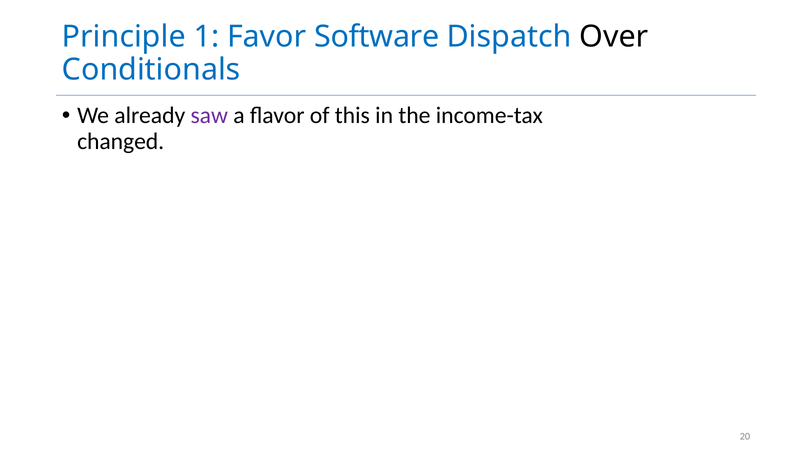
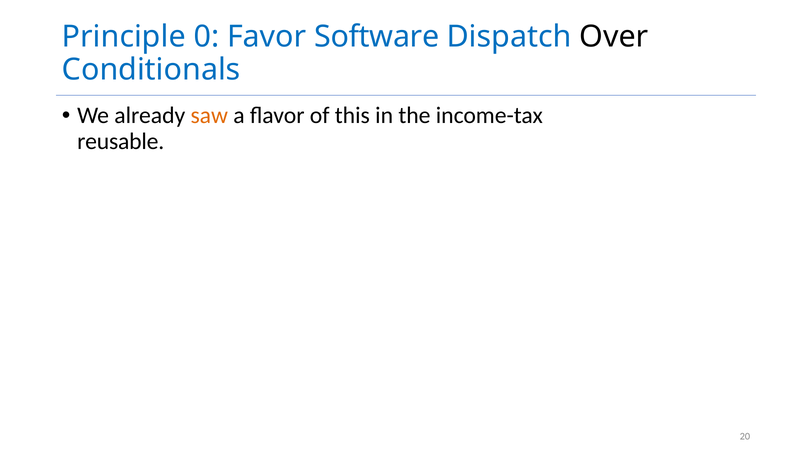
1: 1 -> 0 (206, 37)
saw colour: purple -> orange (209, 116)
changed: changed -> reusable (121, 141)
